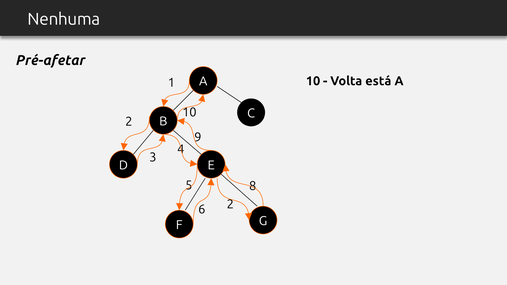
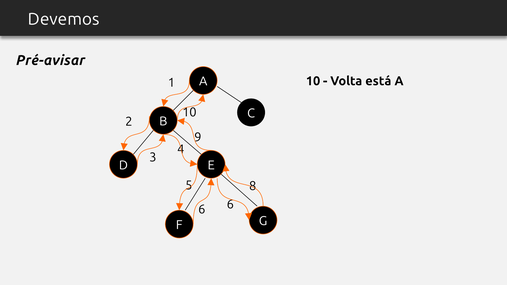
Nenhuma: Nenhuma -> Devemos (64, 19)
Pré-afetar: Pré-afetar -> Pré-avisar (51, 60)
6 2: 2 -> 6 (230, 205)
